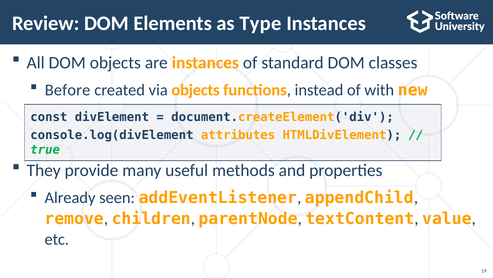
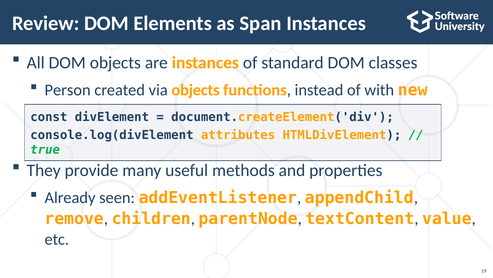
Type: Type -> Span (261, 23)
Before: Before -> Person (68, 90)
